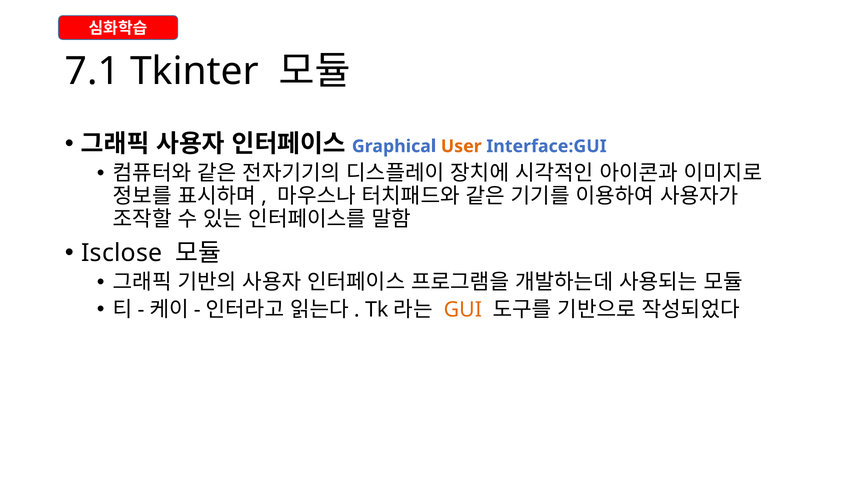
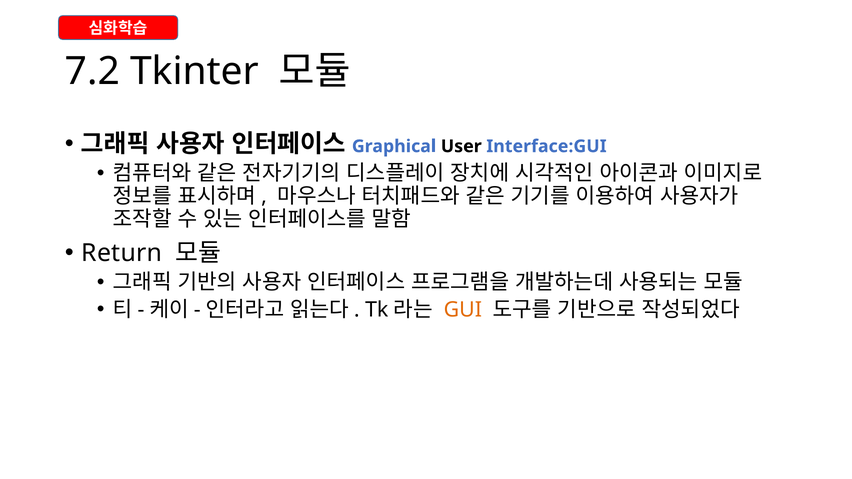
7.1: 7.1 -> 7.2 (93, 72)
User colour: orange -> black (461, 146)
Isclose: Isclose -> Return (122, 253)
